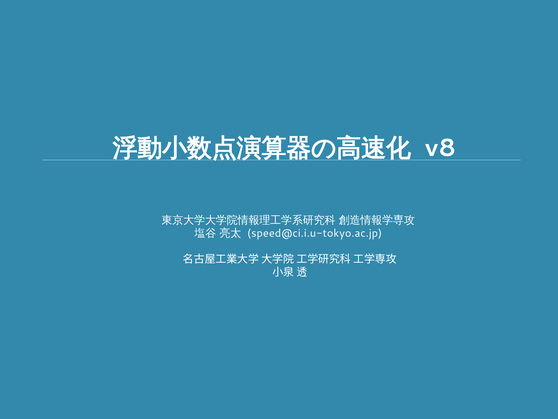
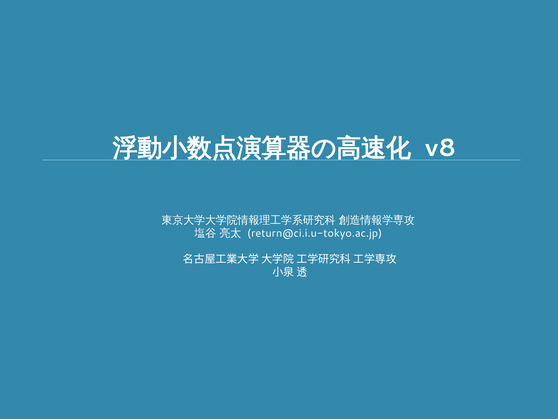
speed@ci.i.u-tokyo.ac.jp: speed@ci.i.u-tokyo.ac.jp -> return@ci.i.u-tokyo.ac.jp (315, 233)
